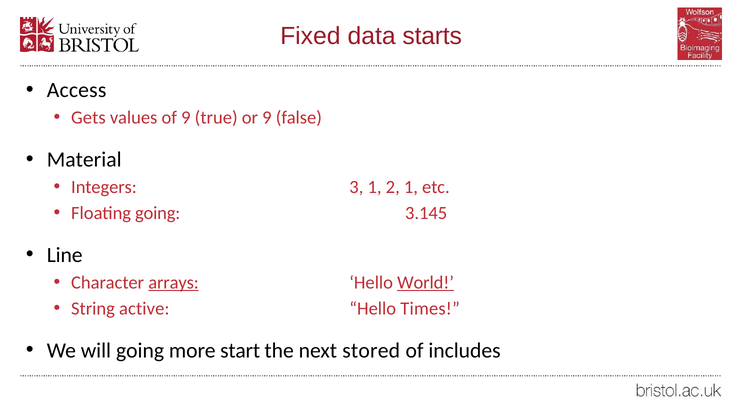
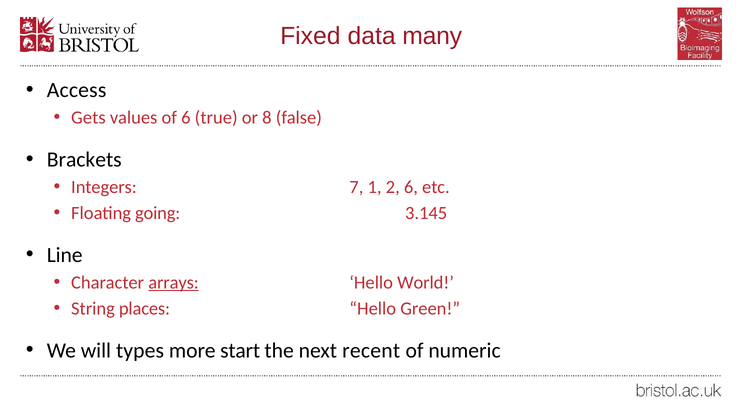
starts: starts -> many (432, 36)
of 9: 9 -> 6 (186, 118)
or 9: 9 -> 8 (267, 118)
Material: Material -> Brackets (84, 159)
3: 3 -> 7 (356, 187)
2 1: 1 -> 6 (411, 187)
World underline: present -> none (426, 282)
active: active -> places (144, 308)
Times: Times -> Green (430, 308)
will going: going -> types (140, 350)
stored: stored -> recent (371, 350)
includes: includes -> numeric (465, 350)
